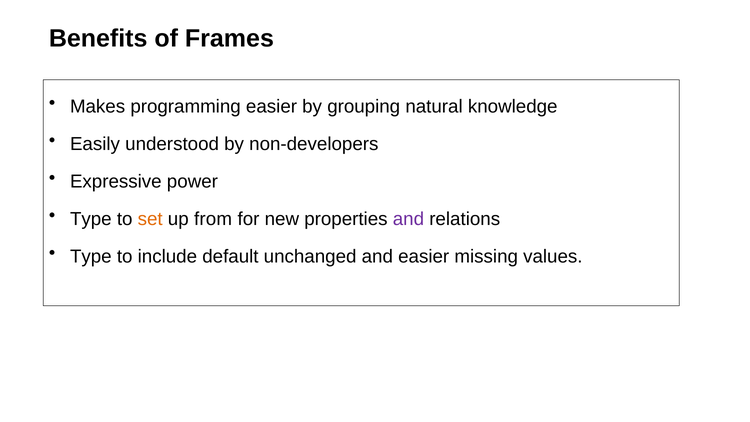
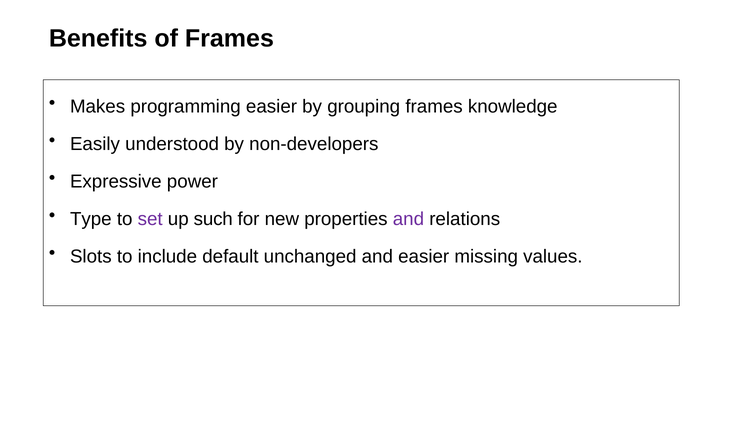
grouping natural: natural -> frames (434, 106)
set colour: orange -> purple (150, 219)
from: from -> such (213, 219)
Type: Type -> Slots (91, 256)
